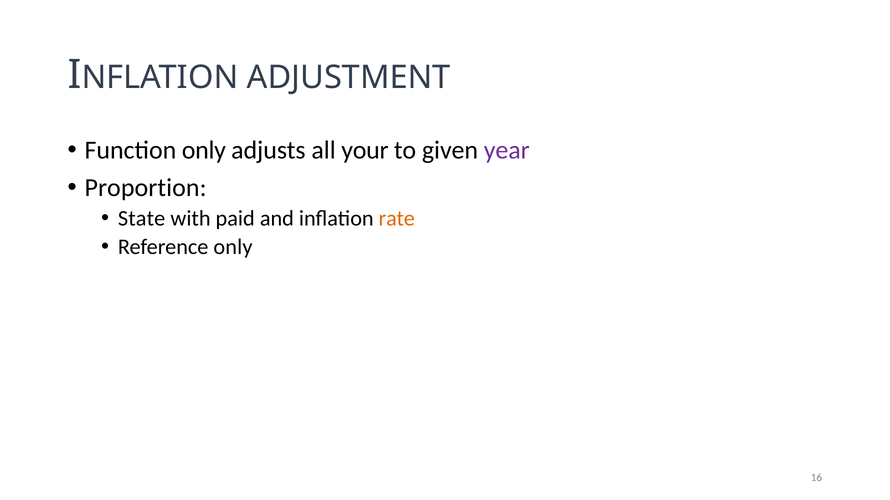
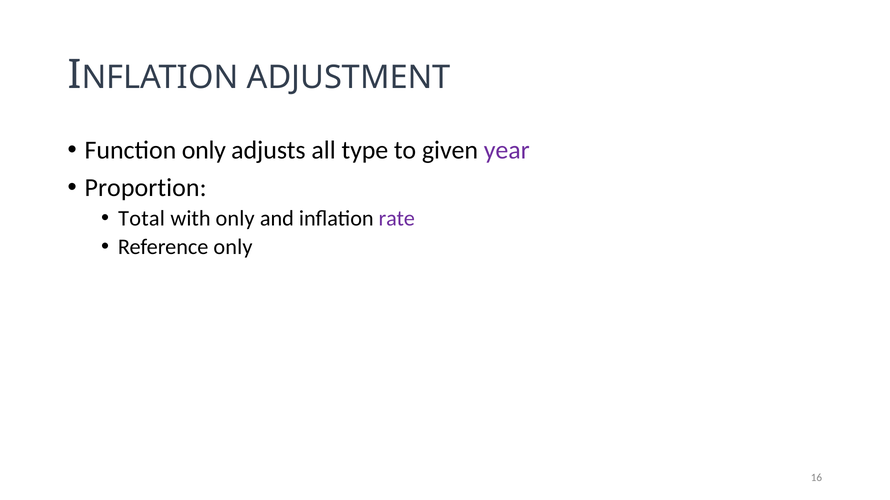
your: your -> type (365, 150)
State: State -> Total (142, 218)
with paid: paid -> only (235, 218)
rate colour: orange -> purple (397, 218)
